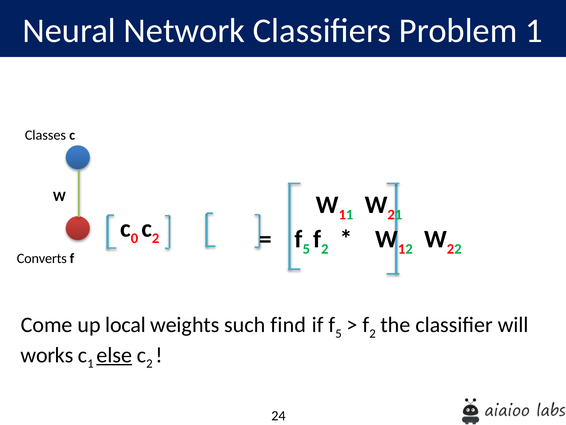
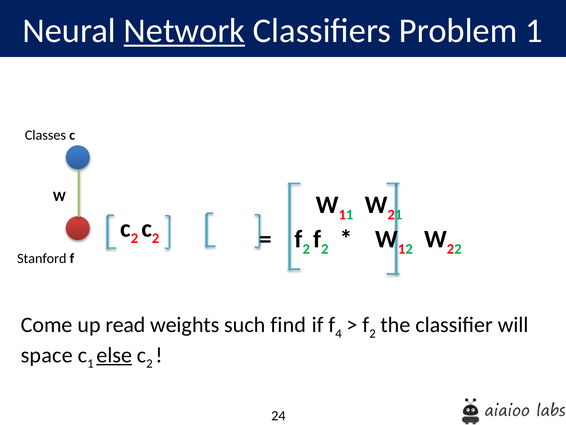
Network underline: none -> present (184, 31)
0: 0 -> 2 (135, 238)
5: 5 -> 2 (306, 249)
Converts: Converts -> Stanford (42, 258)
local: local -> read (126, 325)
if f 5: 5 -> 4 (339, 333)
works: works -> space (47, 355)
